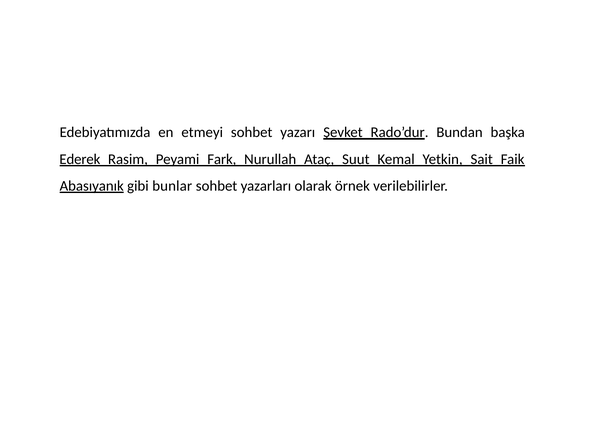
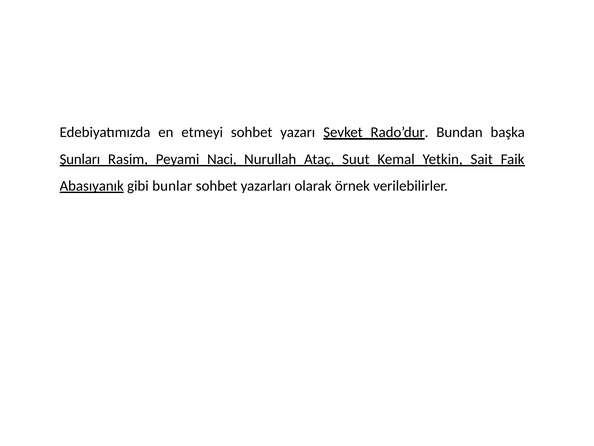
Ederek: Ederek -> Şunları (80, 159)
Fark: Fark -> Naci (222, 159)
